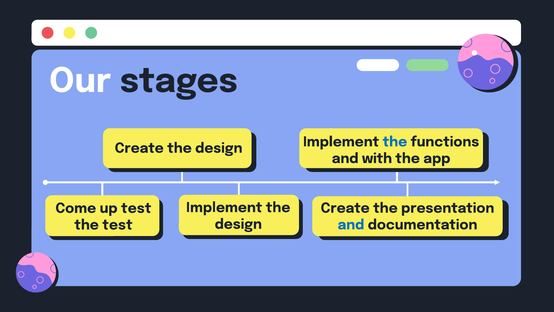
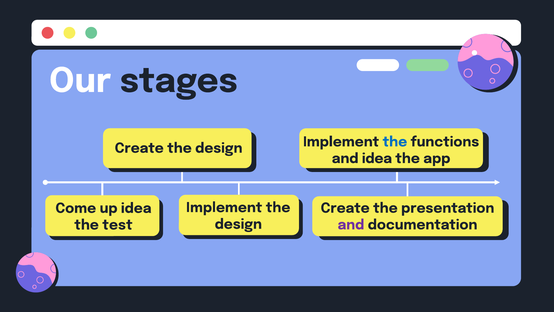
and with: with -> idea (377, 158)
up test: test -> idea (136, 208)
and colour: blue -> purple (351, 225)
